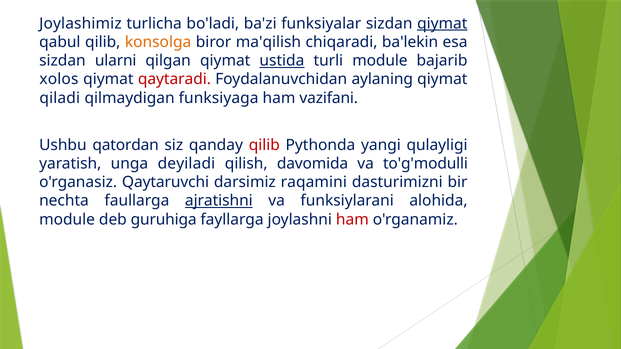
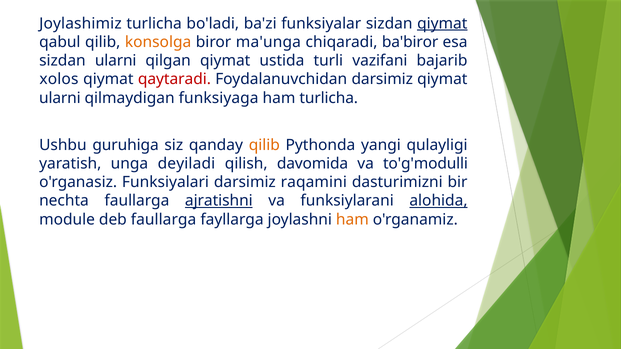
ma'qilish: ma'qilish -> ma'unga (268, 42)
ba'lekin: ba'lekin -> ba'biror (410, 42)
ustida underline: present -> none (282, 61)
turli module: module -> vazifani (380, 61)
Foydalanuvchidan aylaning: aylaning -> darsimiz (382, 79)
qiladi: qiladi -> ularni (60, 98)
ham vazifani: vazifani -> turlicha (329, 98)
qatordan: qatordan -> guruhiga (126, 145)
qilib colour: red -> orange (264, 145)
Qaytaruvchi: Qaytaruvchi -> Funksiyalari (165, 182)
alohida underline: none -> present (438, 201)
deb guruhiga: guruhiga -> faullarga (164, 220)
ham colour: red -> orange (352, 220)
